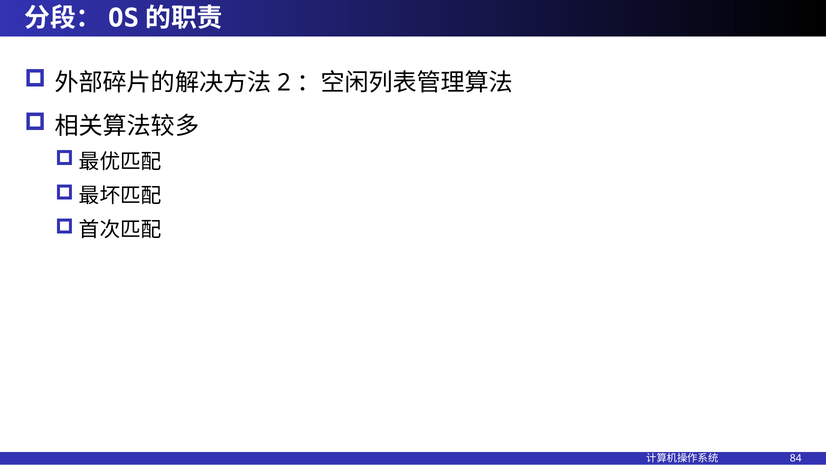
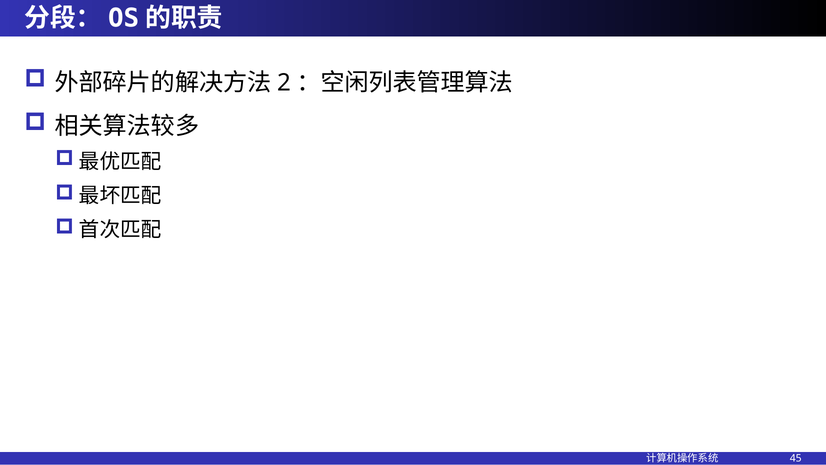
84: 84 -> 45 (796, 458)
